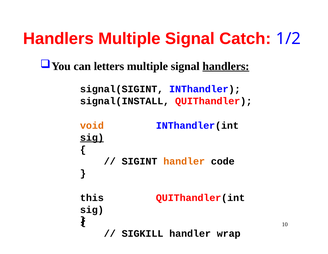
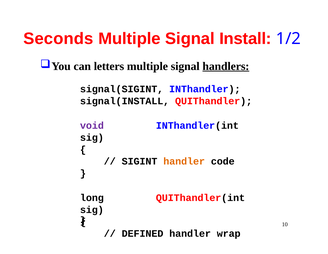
Handlers: Handlers -> Seconds (58, 39)
Catch: Catch -> Install (245, 39)
void colour: orange -> purple (92, 125)
sig underline: present -> none (92, 137)
this: this -> long (92, 197)
SIGKILL: SIGKILL -> DEFINED (143, 233)
